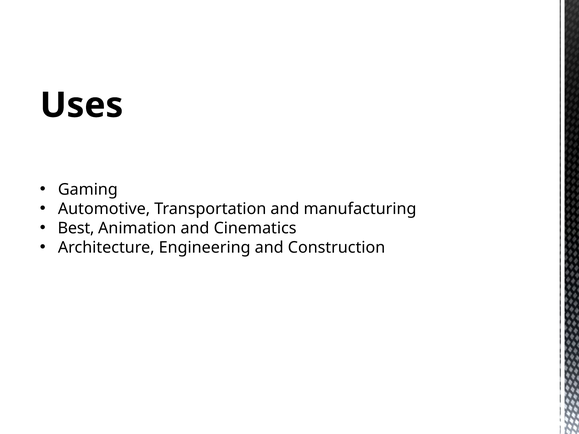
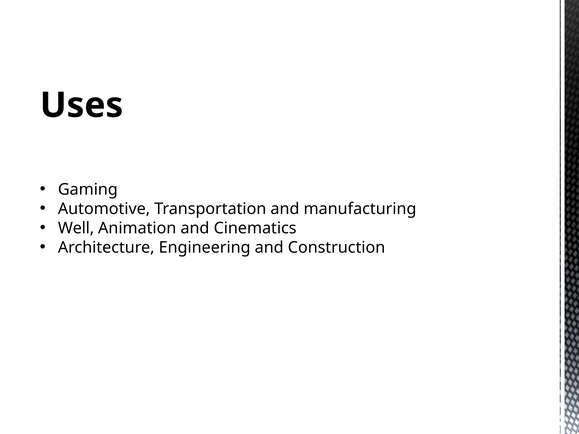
Best: Best -> Well (76, 228)
